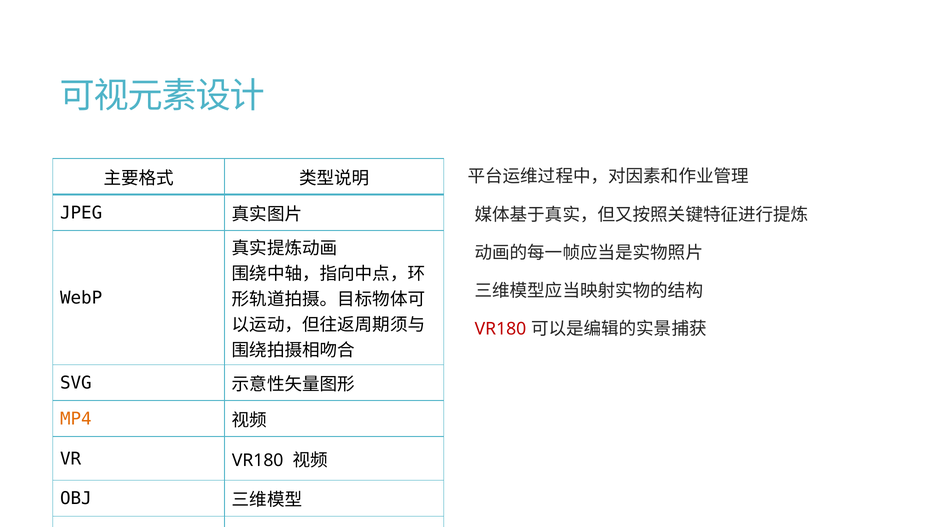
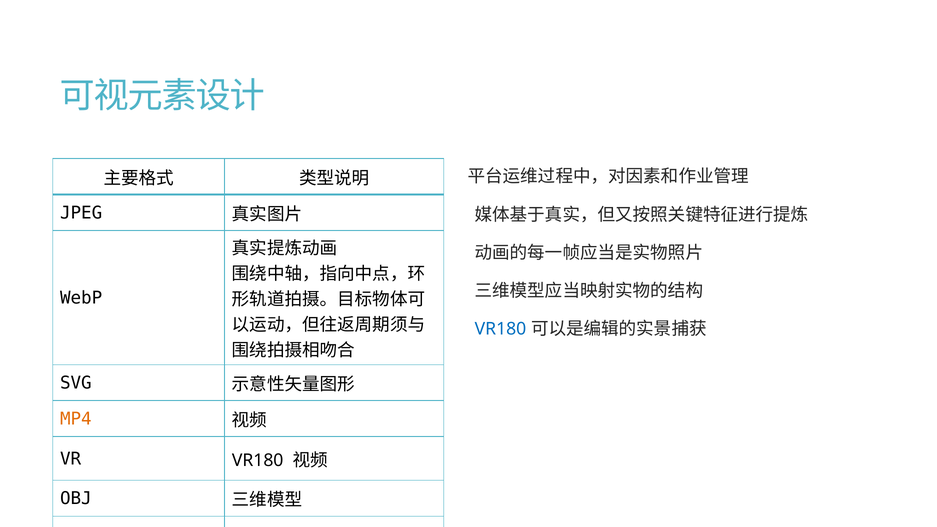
VR180 colour: red -> blue (500, 329)
